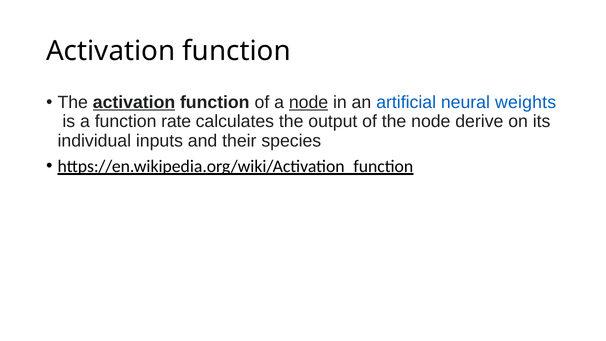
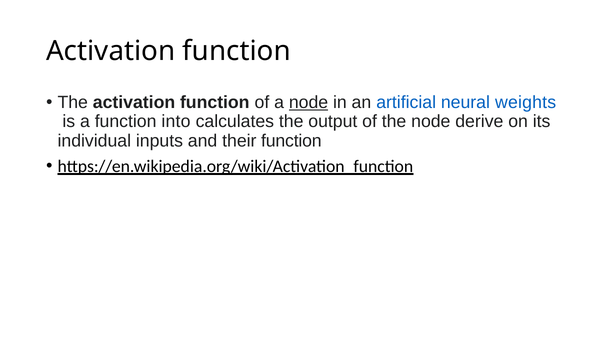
activation underline: present -> none (134, 102)
rate: rate -> into (176, 122)
their species: species -> function (291, 141)
